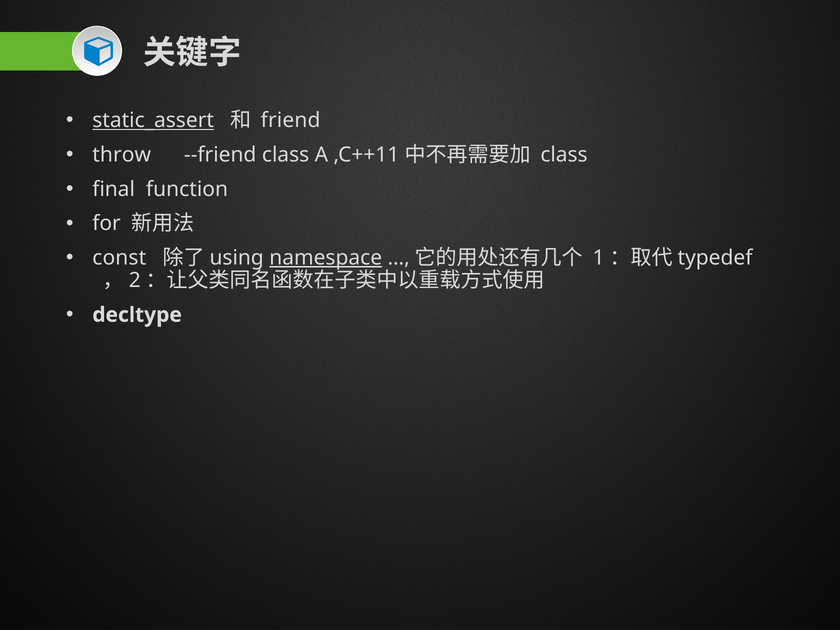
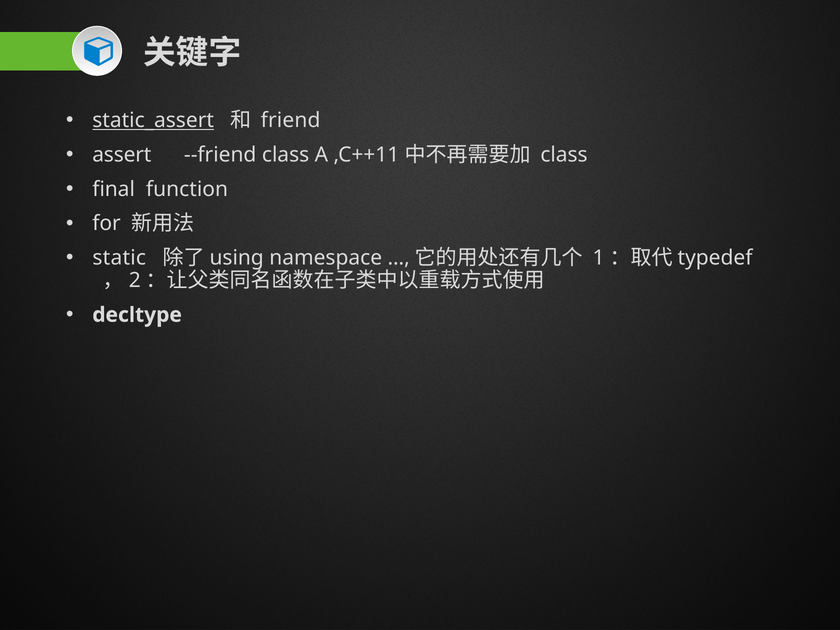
throw: throw -> assert (122, 155)
const: const -> static (119, 258)
namespace underline: present -> none (326, 258)
